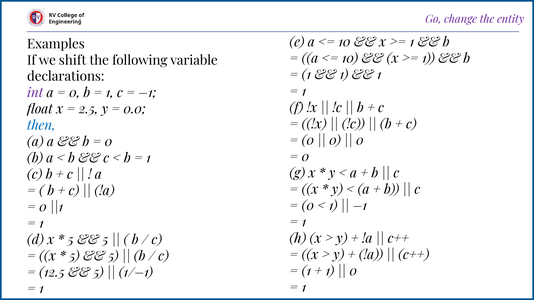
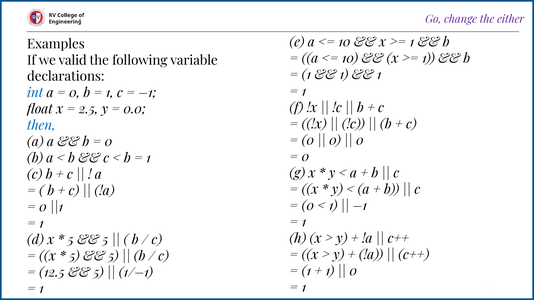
entity: entity -> either (511, 19)
shift: shift -> valid (73, 60)
int colour: purple -> blue (35, 93)
